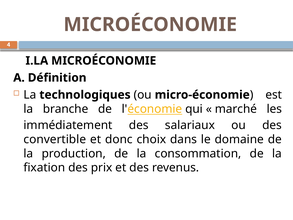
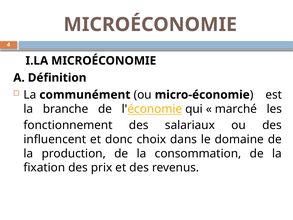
technologiques: technologiques -> communément (85, 95)
immédiatement: immédiatement -> fonctionnement (68, 125)
convertible: convertible -> influencent (55, 139)
